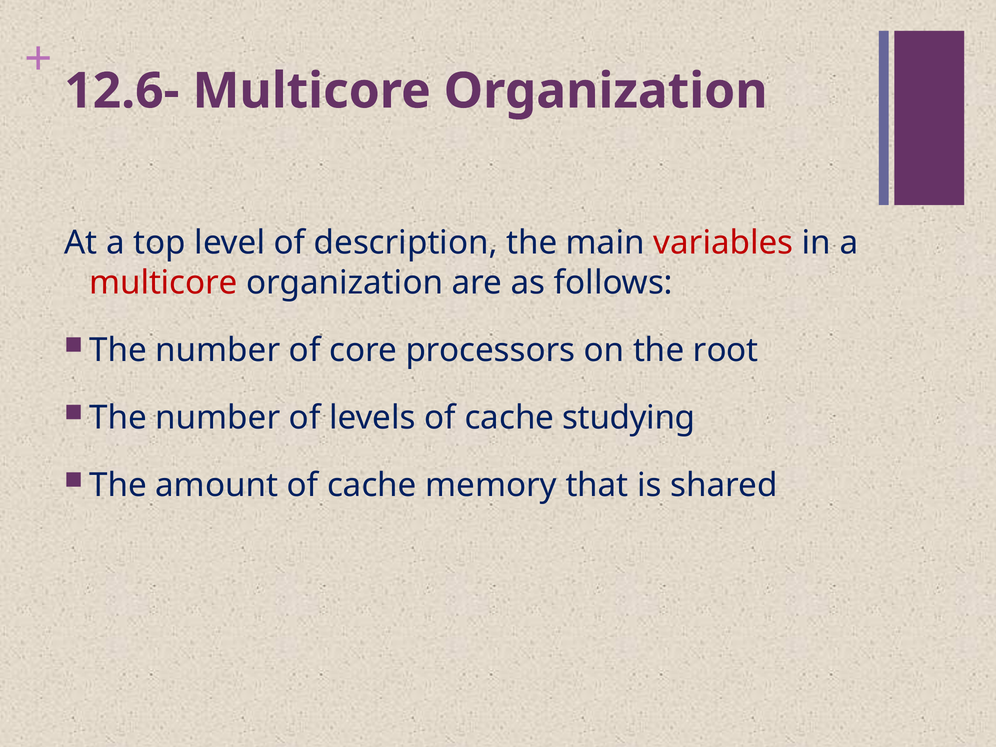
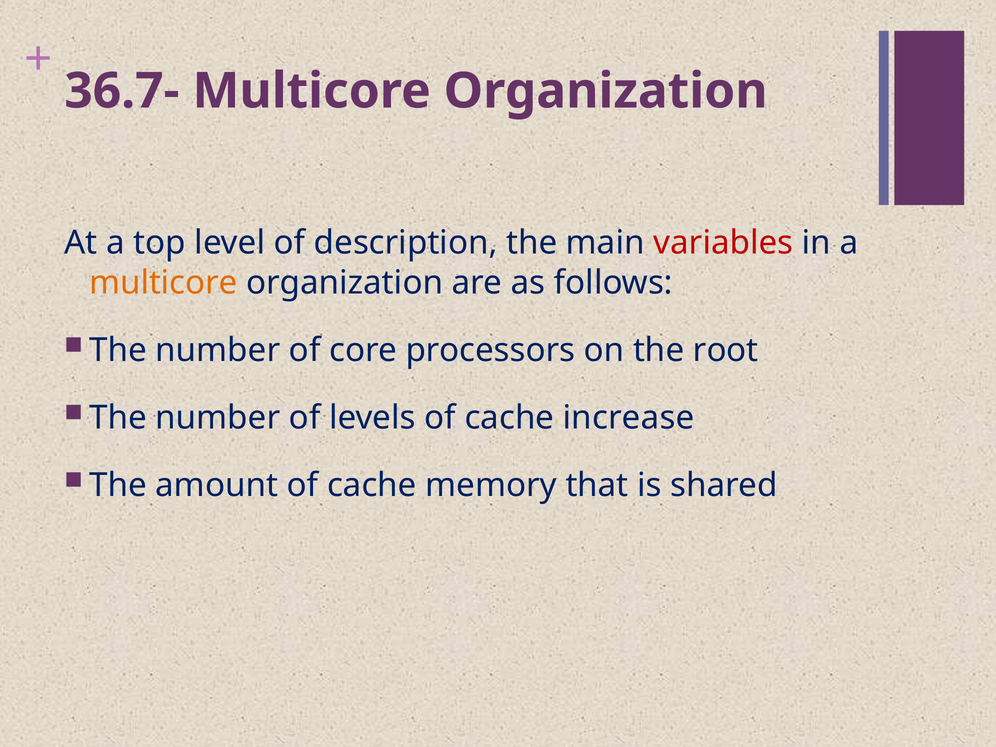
12.6-: 12.6- -> 36.7- (122, 91)
multicore colour: red -> orange (163, 283)
studying: studying -> increase (629, 418)
